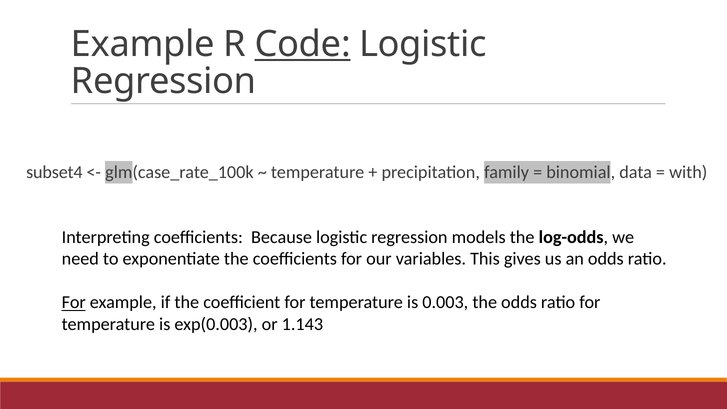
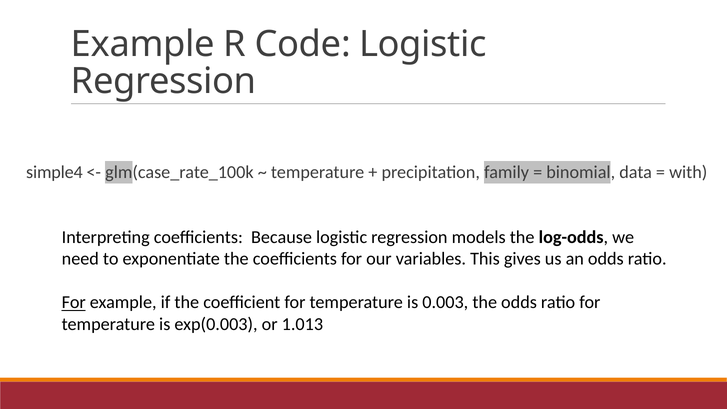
Code underline: present -> none (303, 44)
subset4: subset4 -> simple4 (54, 172)
1.143: 1.143 -> 1.013 (302, 324)
